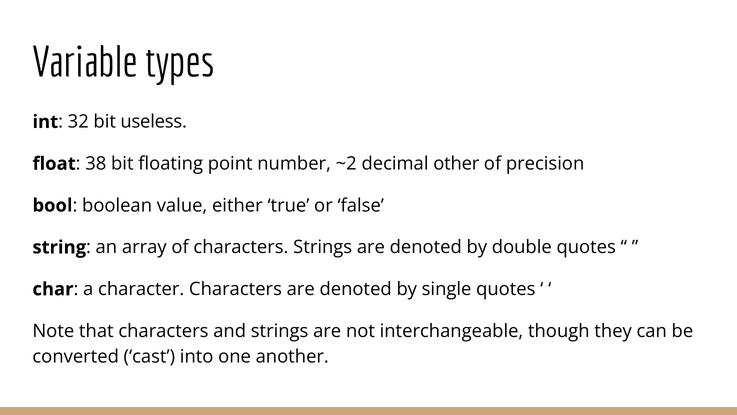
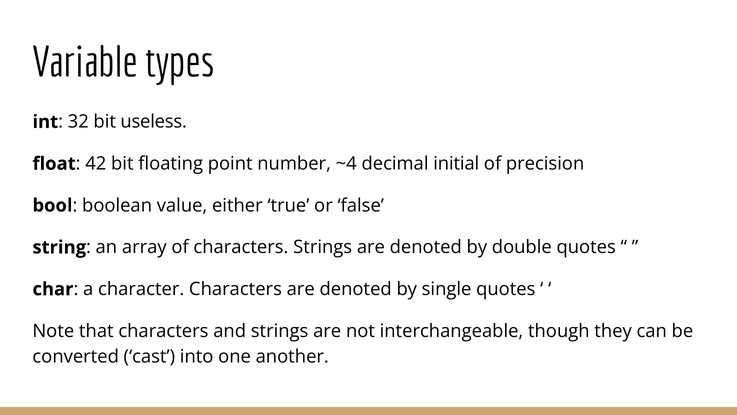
38: 38 -> 42 (96, 164)
~2: ~2 -> ~4 (346, 164)
other: other -> initial (456, 164)
